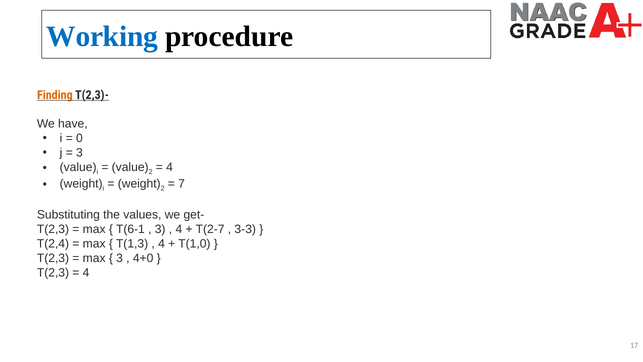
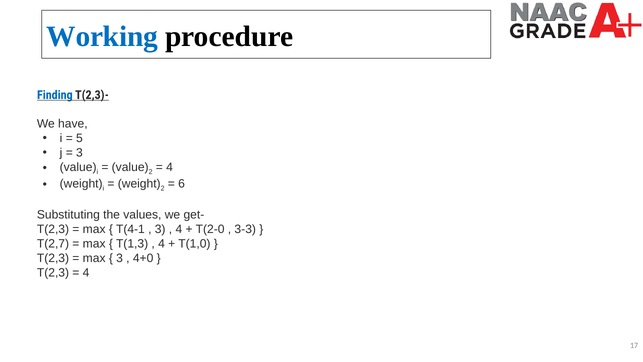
Finding colour: orange -> blue (55, 95)
0: 0 -> 5 (79, 138)
7: 7 -> 6 (182, 184)
T(6-1: T(6-1 -> T(4-1 (130, 229)
T(2-7: T(2-7 -> T(2-0 (210, 229)
T(2,4: T(2,4 -> T(2,7 (53, 244)
